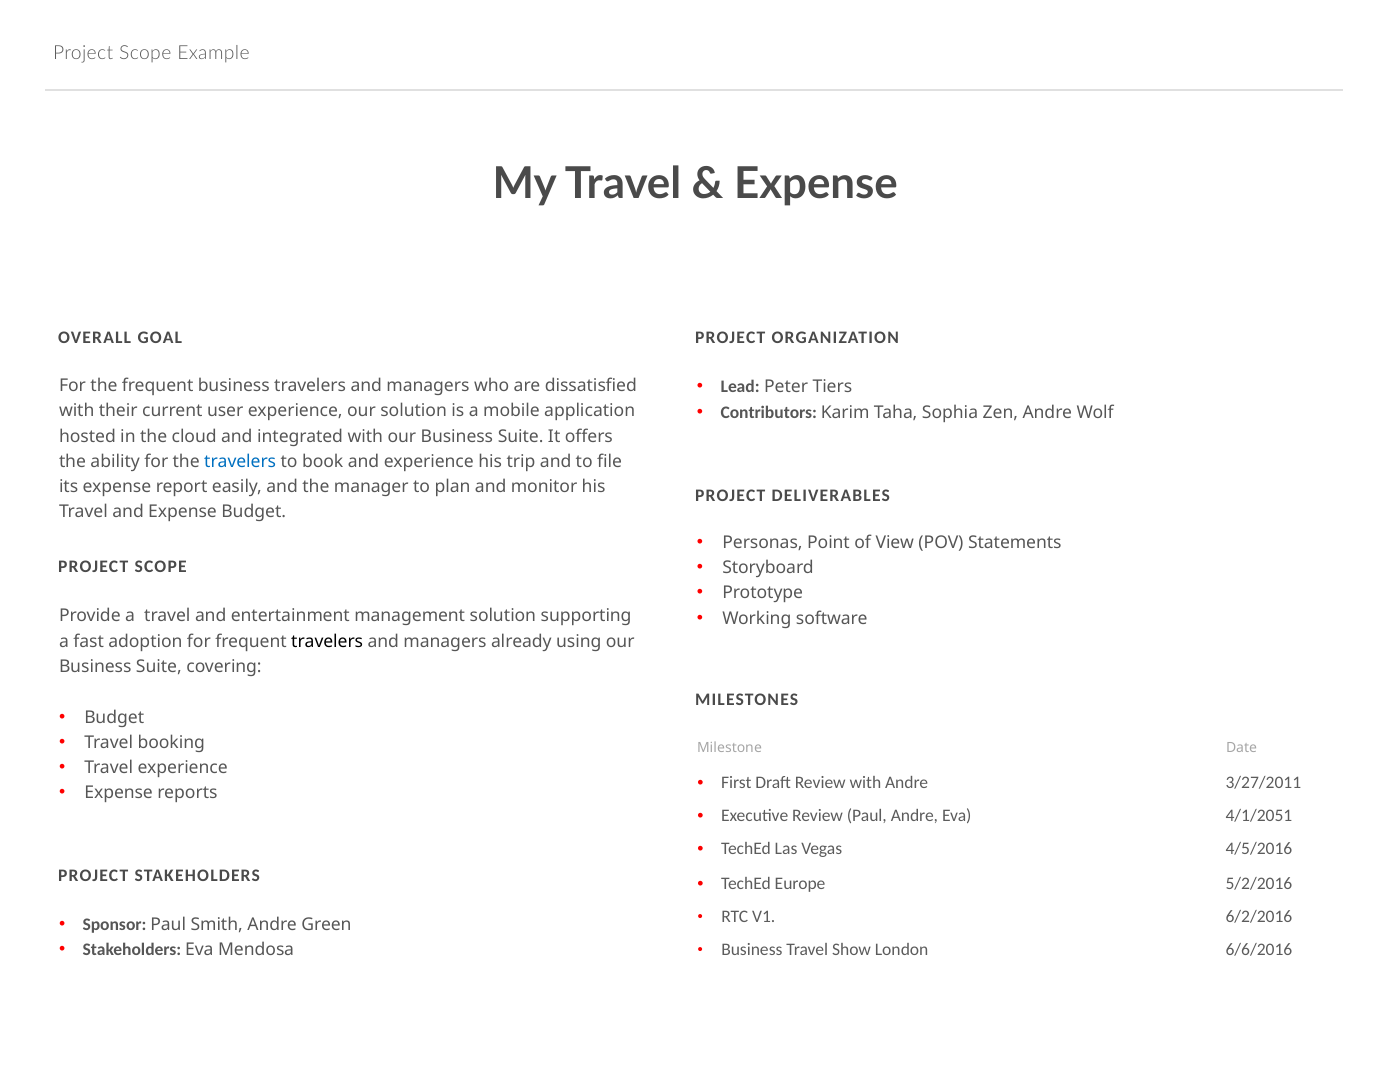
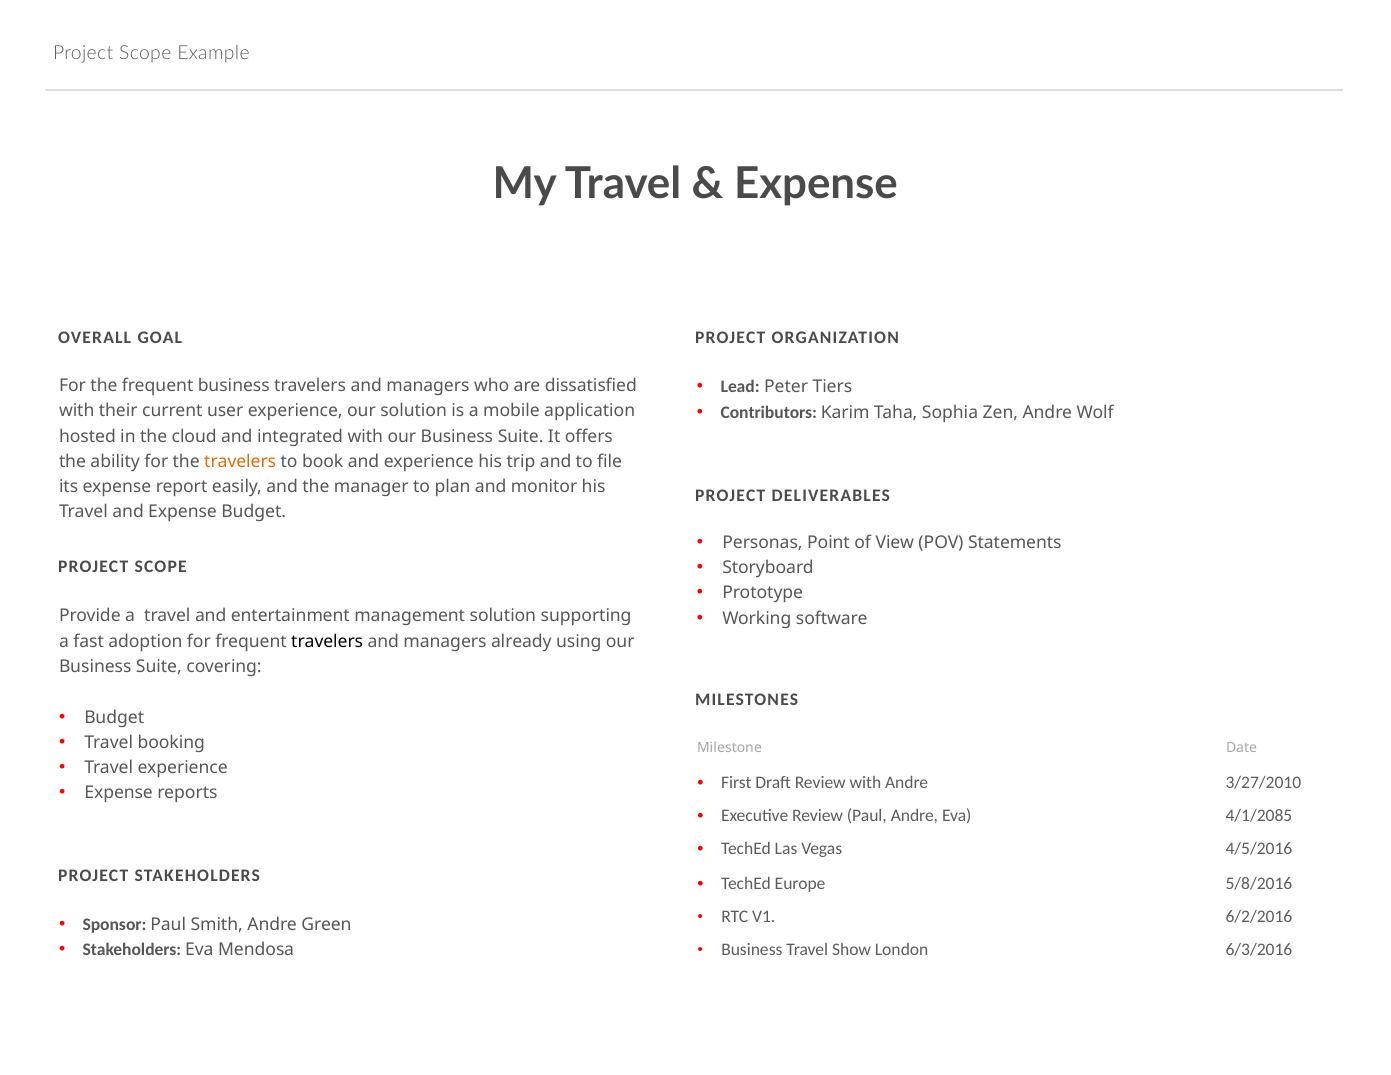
travelers colour: blue -> orange (240, 461)
3/27/2011: 3/27/2011 -> 3/27/2010 (1263, 782)
4/1/2051: 4/1/2051 -> 4/1/2085 (1259, 816)
5/2/2016: 5/2/2016 -> 5/8/2016 (1259, 883)
6/6/2016: 6/6/2016 -> 6/3/2016 (1259, 950)
